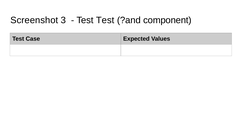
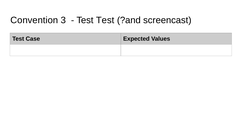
Screenshot: Screenshot -> Convention (34, 20)
component: component -> screencast (167, 20)
